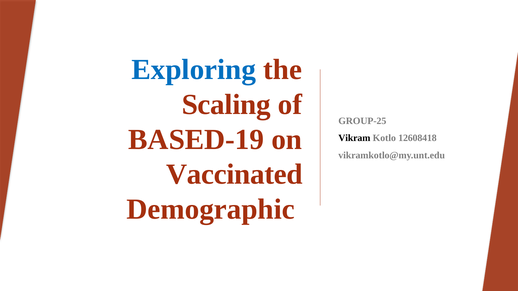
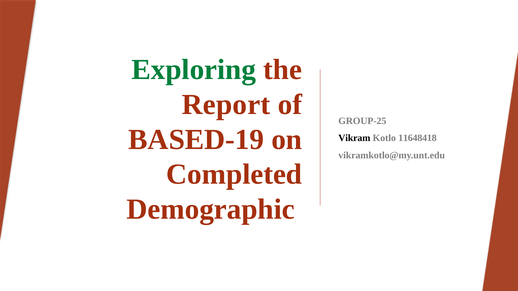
Exploring colour: blue -> green (194, 70)
Scaling: Scaling -> Report (226, 105)
12608418: 12608418 -> 11648418 (417, 138)
Vaccinated: Vaccinated -> Completed (234, 175)
